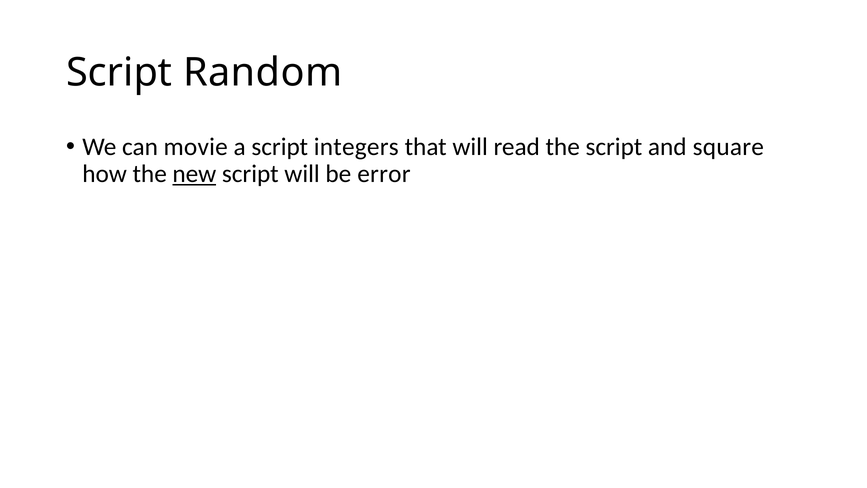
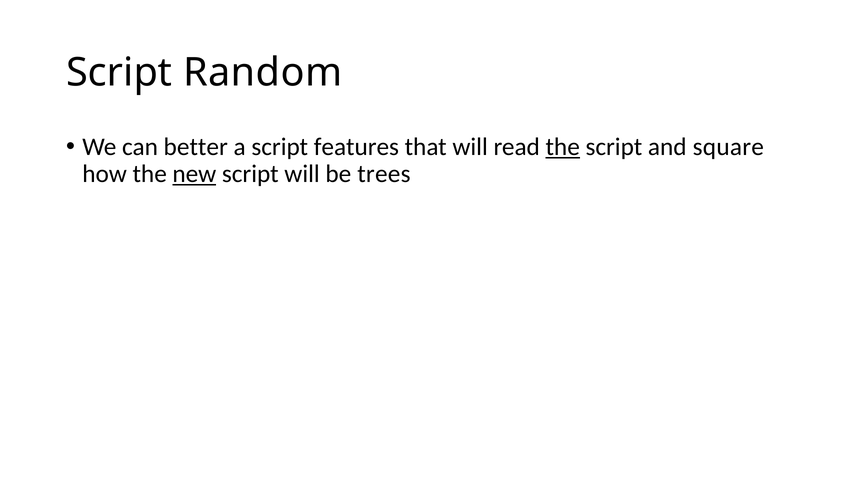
movie: movie -> better (196, 147)
integers: integers -> features (356, 147)
the underline: none -> present (563, 147)
error: error -> trees (384, 174)
